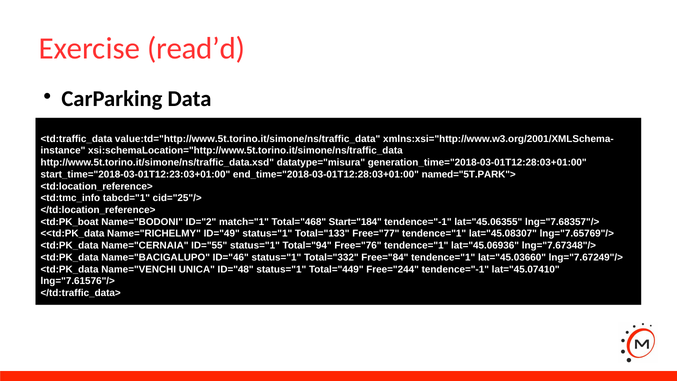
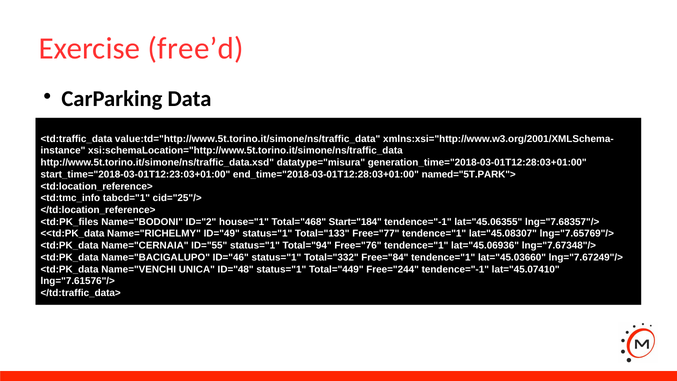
read’d: read’d -> free’d (196, 48)
<td:PK_boat: <td:PK_boat -> <td:PK_files (70, 222)
match="1: match="1 -> house="1 (244, 222)
